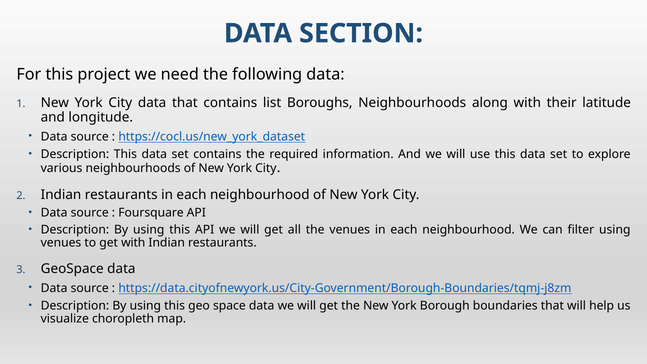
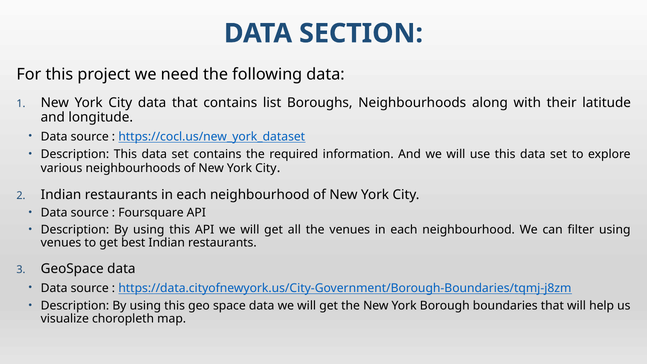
get with: with -> best (133, 243)
